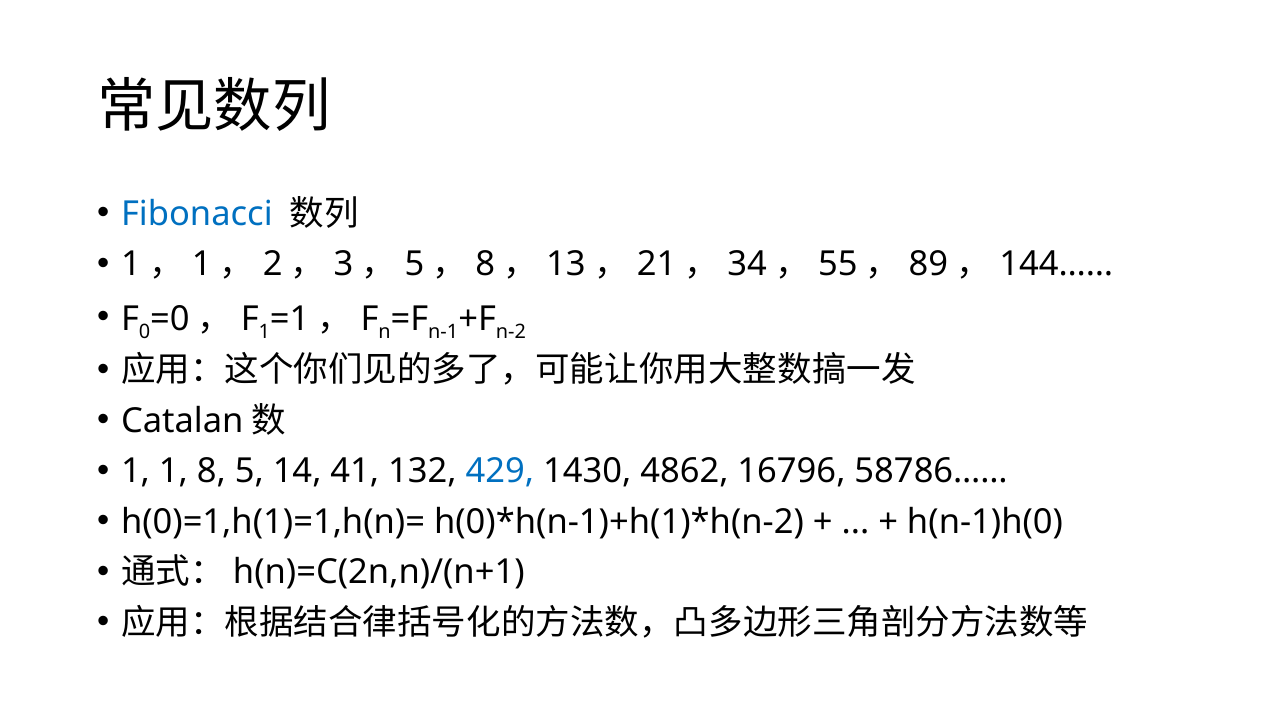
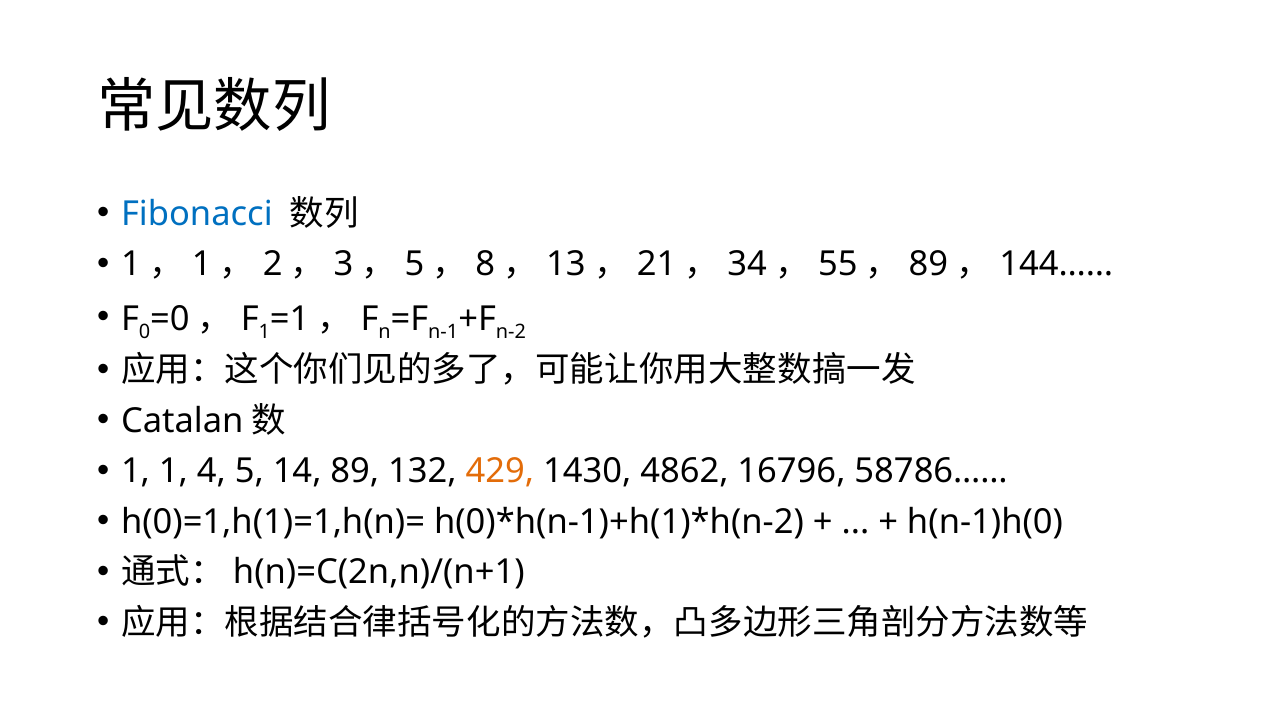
1 8: 8 -> 4 (211, 472)
14 41: 41 -> 89 (355, 472)
429 colour: blue -> orange (500, 472)
